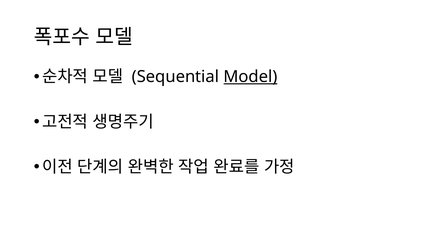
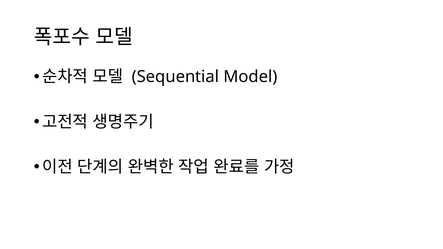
Model underline: present -> none (250, 77)
